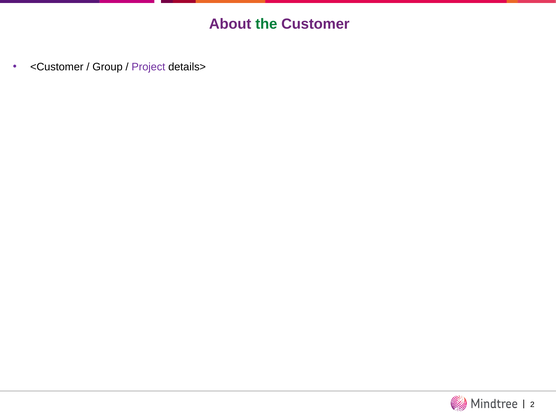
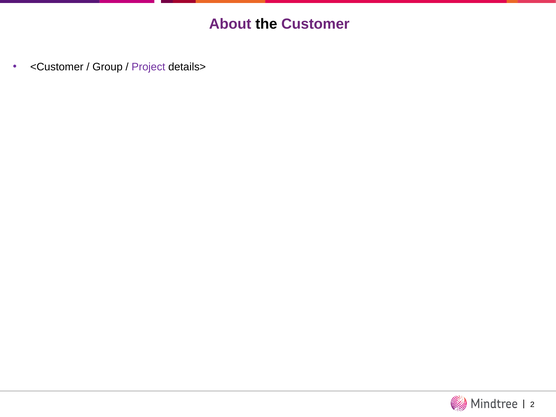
the colour: green -> black (266, 24)
